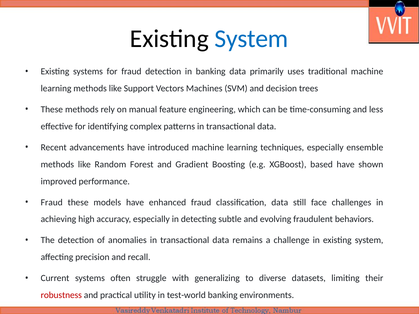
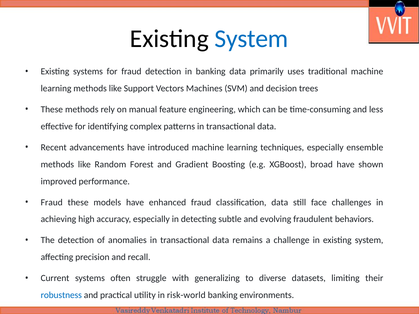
based: based -> broad (322, 164)
robustness colour: red -> blue (61, 295)
test-world: test-world -> risk-world (186, 295)
